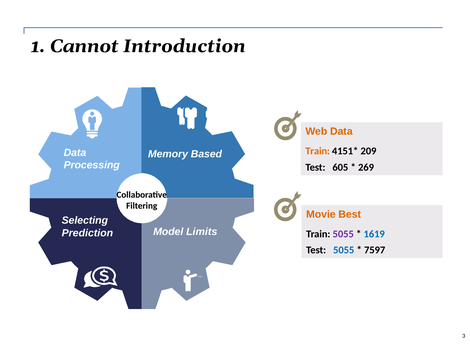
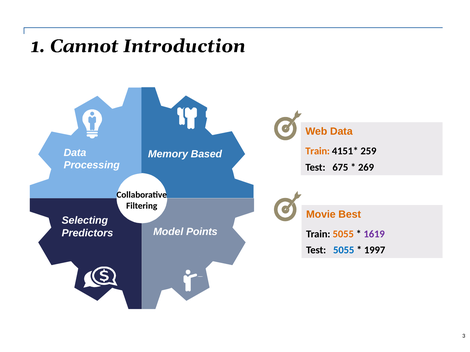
209: 209 -> 259 (368, 151)
605: 605 -> 675 (340, 168)
Prediction: Prediction -> Predictors (87, 233)
Limits: Limits -> Points (202, 232)
5055 colour: purple -> orange (343, 234)
1619 colour: blue -> purple (374, 234)
7597: 7597 -> 1997 (375, 251)
